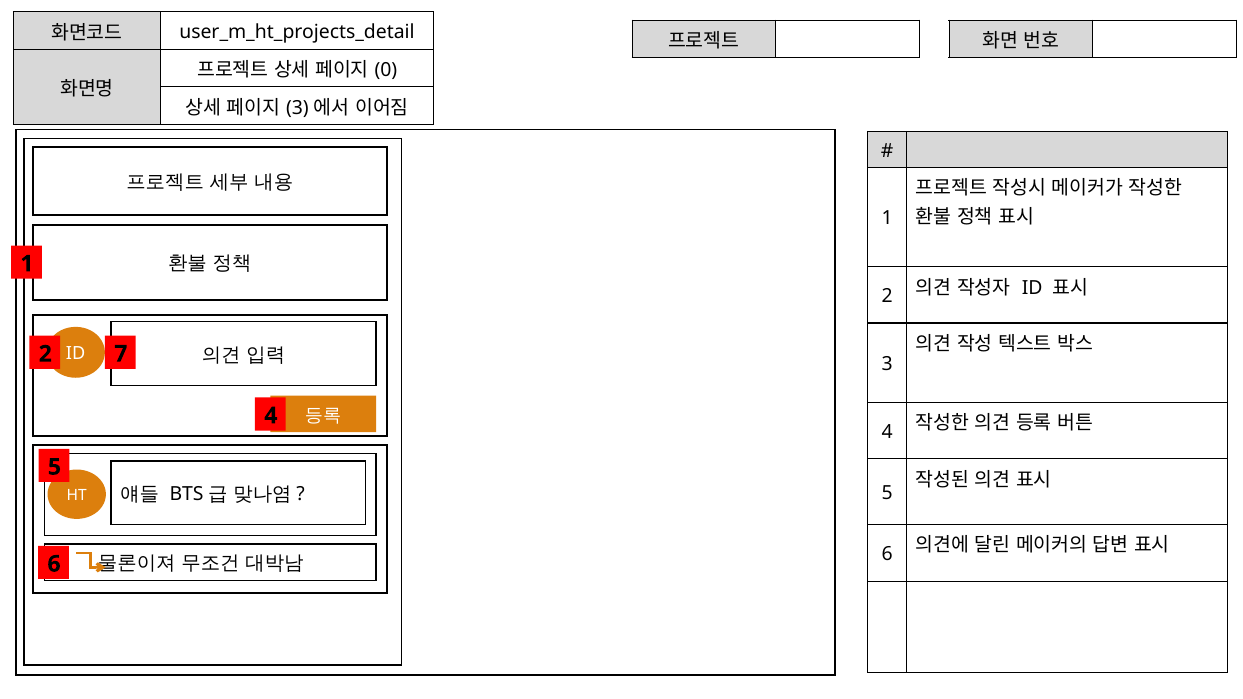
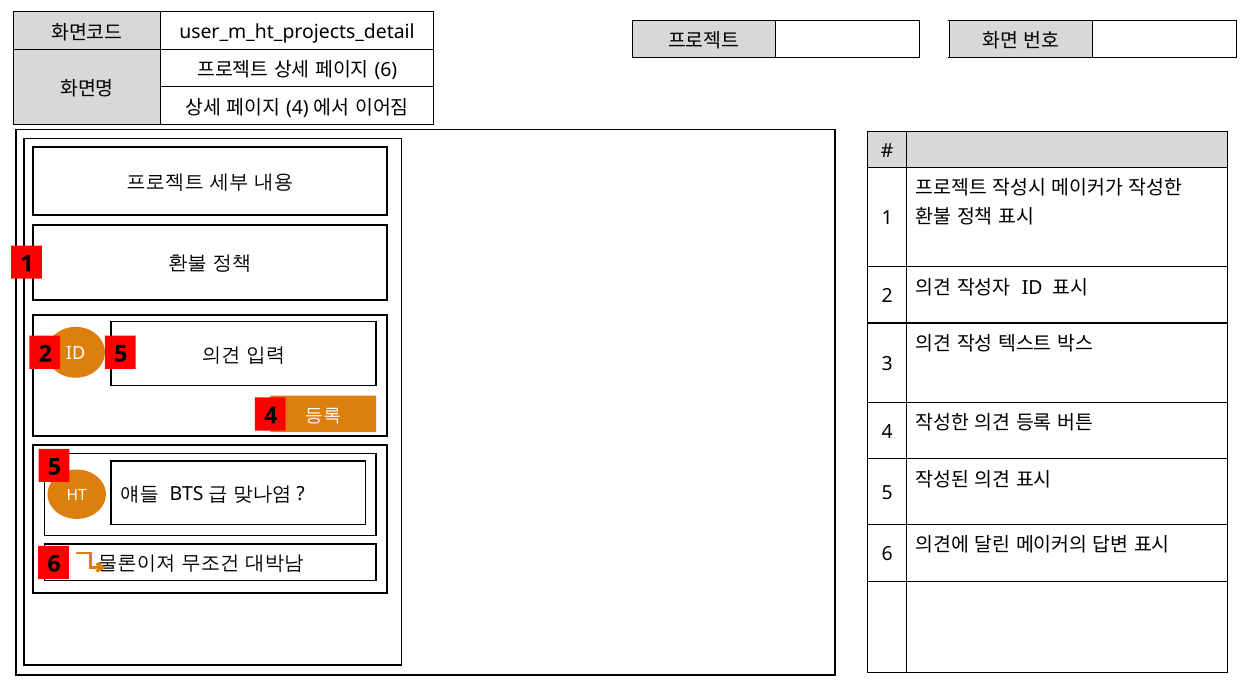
0: 0 -> 6 (386, 70)
3: 3 -> 4 (297, 108)
2 7: 7 -> 5 (121, 354)
